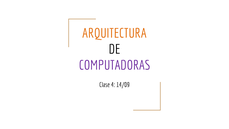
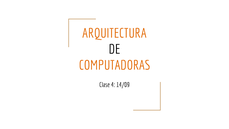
COMPUTADORAS colour: purple -> orange (115, 65)
